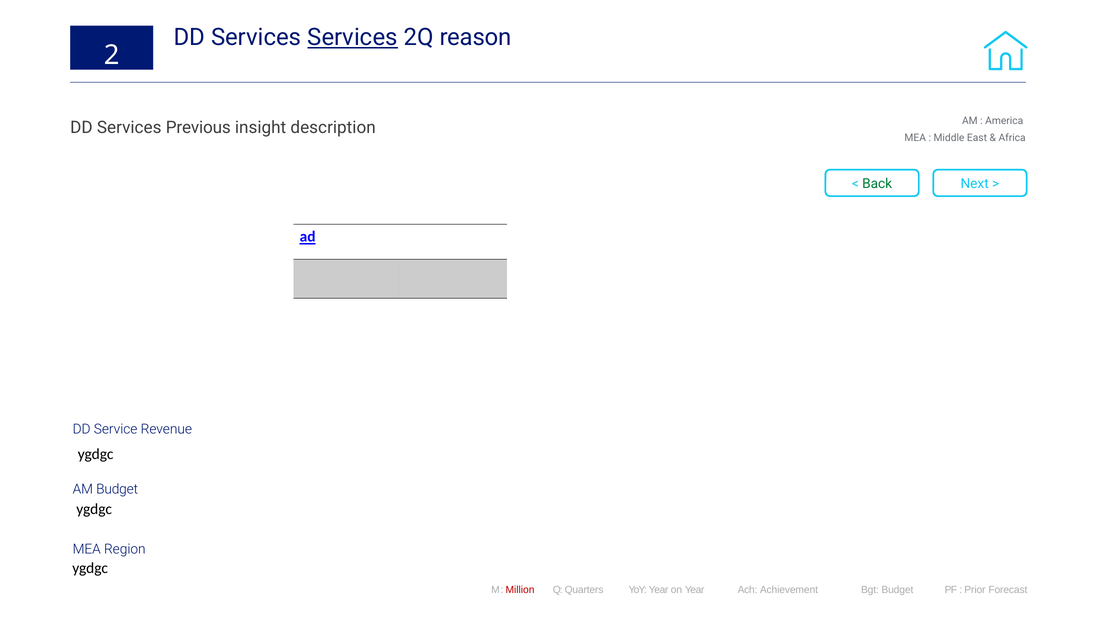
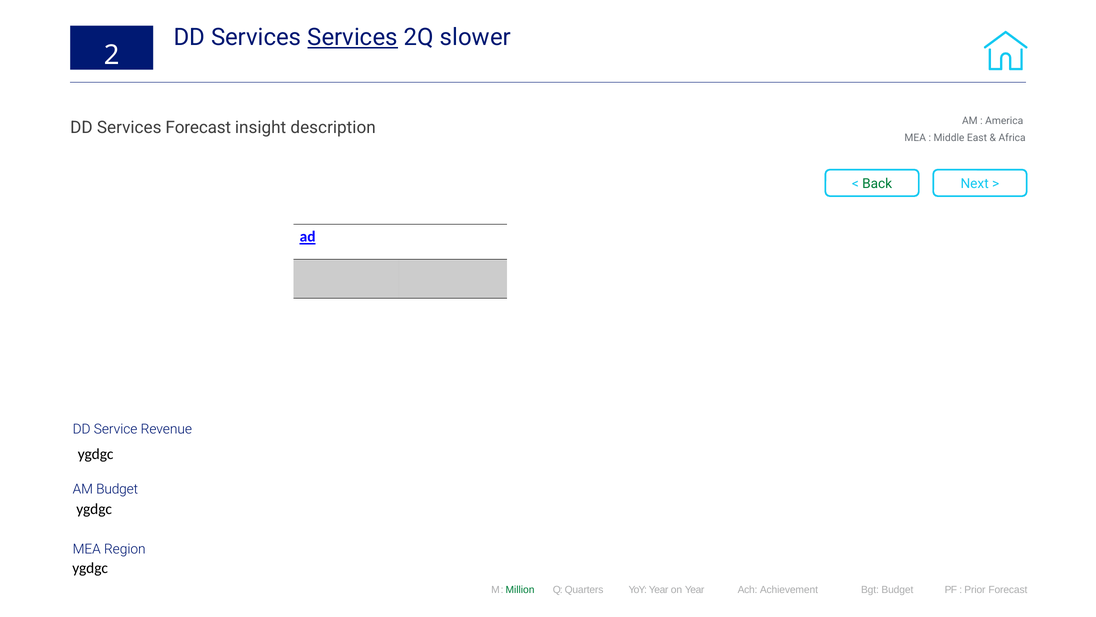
reason: reason -> slower (475, 37)
Services Previous: Previous -> Forecast (198, 127)
Million colour: red -> green (520, 589)
